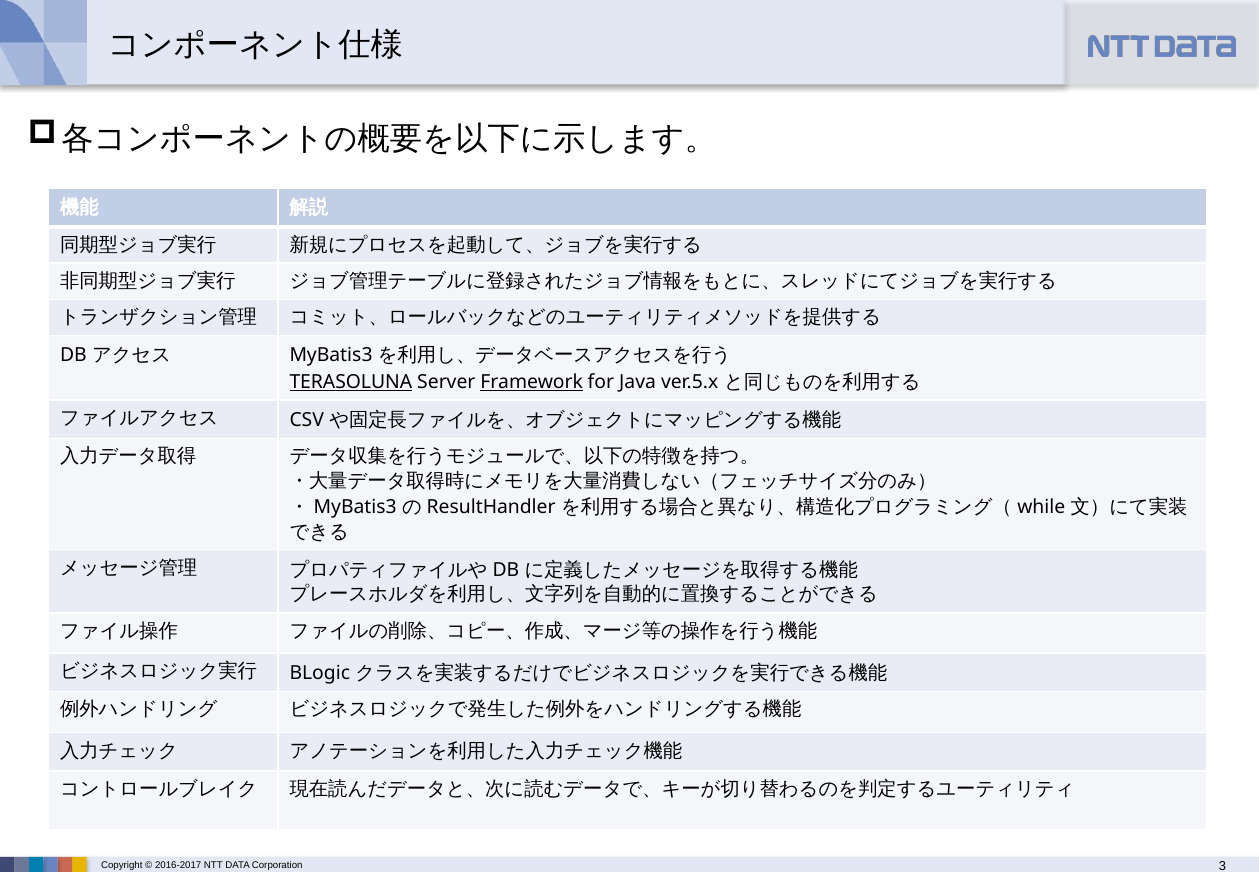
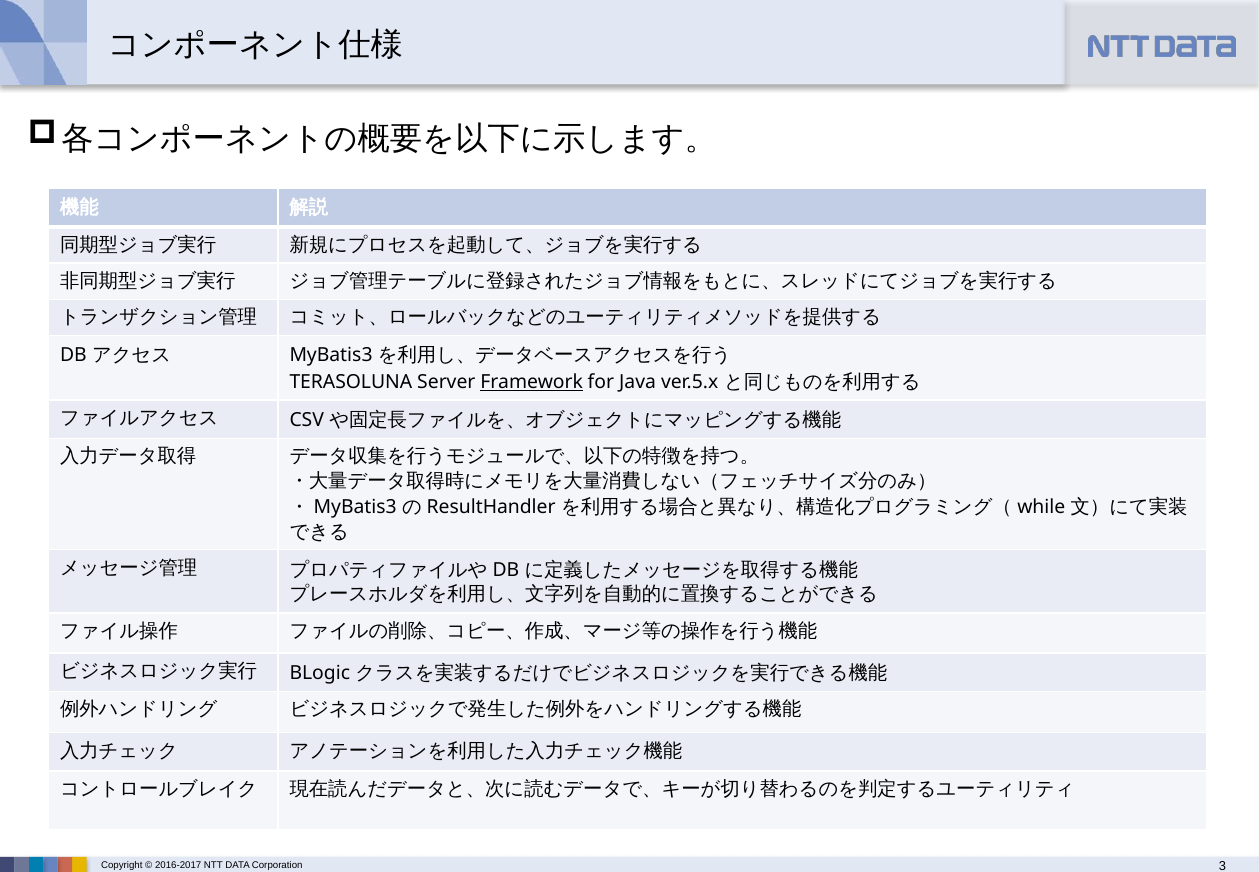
TERASOLUNA underline: present -> none (351, 382)
